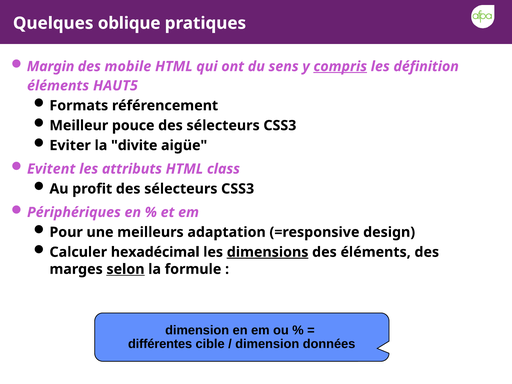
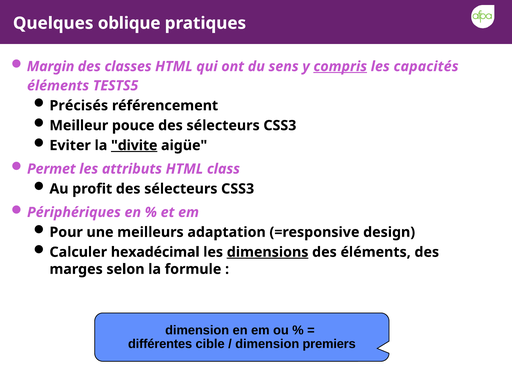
mobile: mobile -> classes (128, 66)
définition: définition -> capacités (426, 66)
HAUT5: HAUT5 -> TESTS5 (116, 86)
Formats: Formats -> Précisés (79, 106)
divite underline: none -> present (134, 145)
Evitent: Evitent -> Permet (51, 169)
selon underline: present -> none (125, 269)
données: données -> premiers (329, 344)
